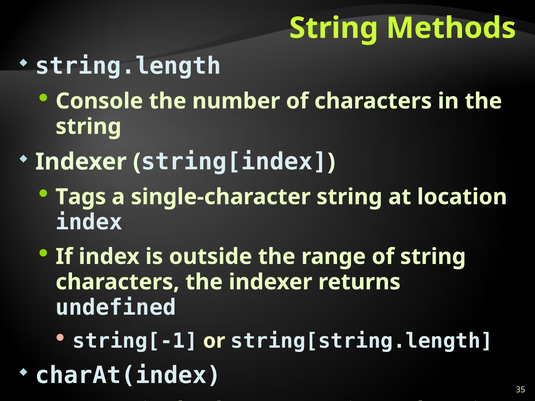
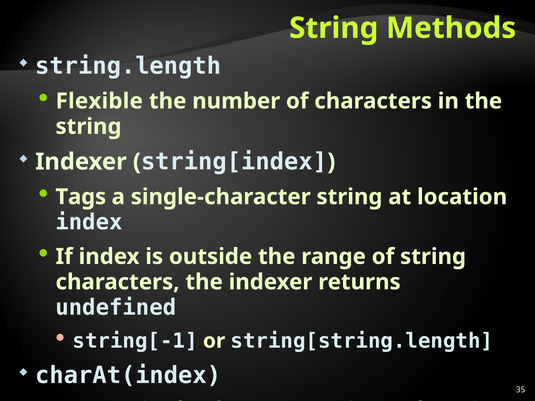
Console: Console -> Flexible (99, 101)
